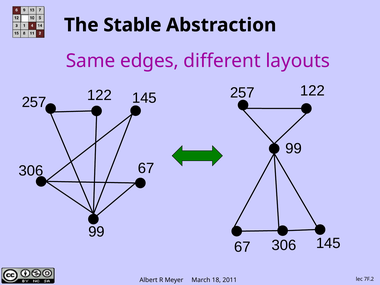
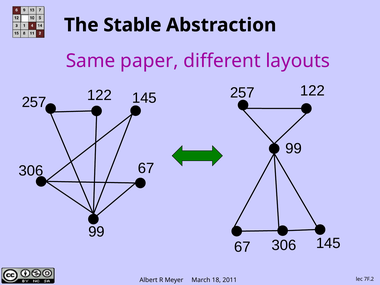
edges: edges -> paper (149, 61)
